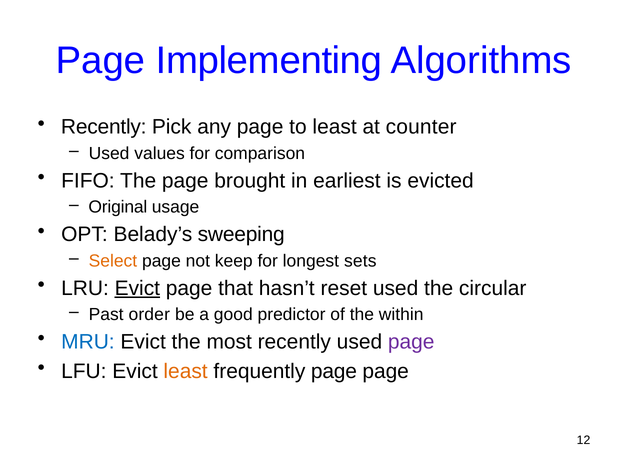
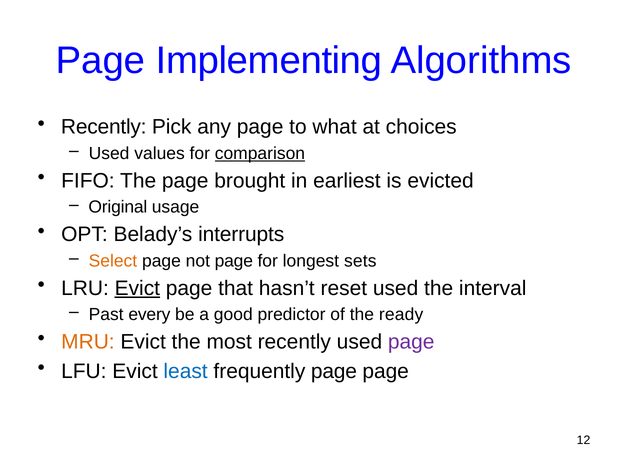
to least: least -> what (335, 127)
counter: counter -> choices (421, 127)
comparison underline: none -> present (260, 153)
sweeping: sweeping -> interrupts (241, 235)
not keep: keep -> page (234, 261)
circular: circular -> interval (493, 288)
order: order -> every (149, 315)
within: within -> ready (401, 315)
MRU colour: blue -> orange (88, 342)
least colour: orange -> blue (186, 371)
